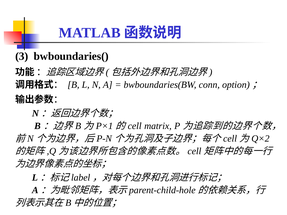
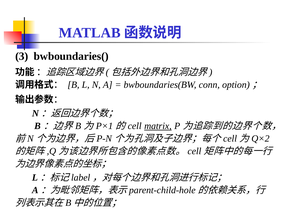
matrix underline: none -> present (158, 126)
